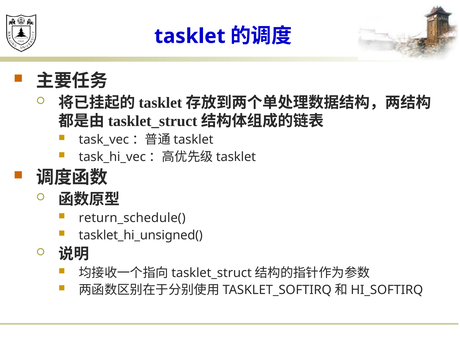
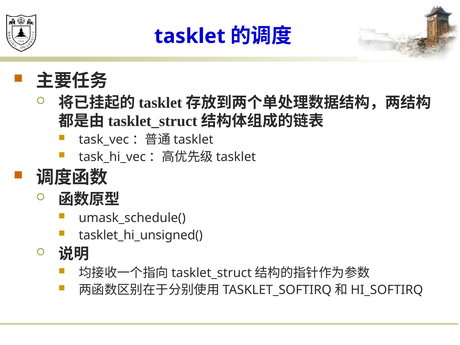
return_schedule(: return_schedule( -> umask_schedule( (132, 218)
